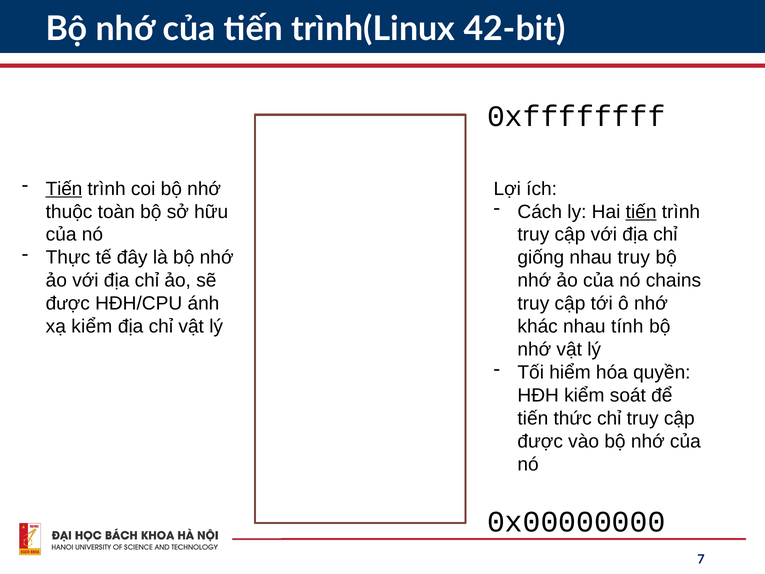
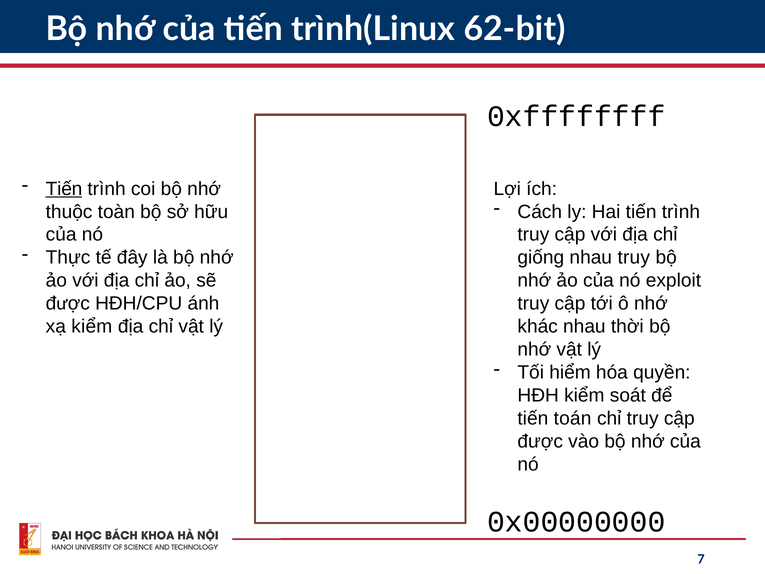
42-bit: 42-bit -> 62-bit (515, 29)
tiến underline: present -> none (641, 212)
chains: chains -> exploit (673, 280)
tính: tính -> thời (627, 326)
thức: thức -> toán (573, 418)
